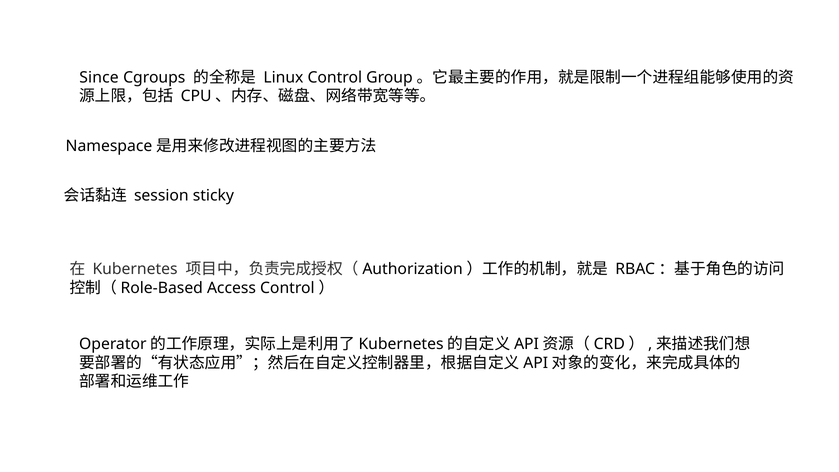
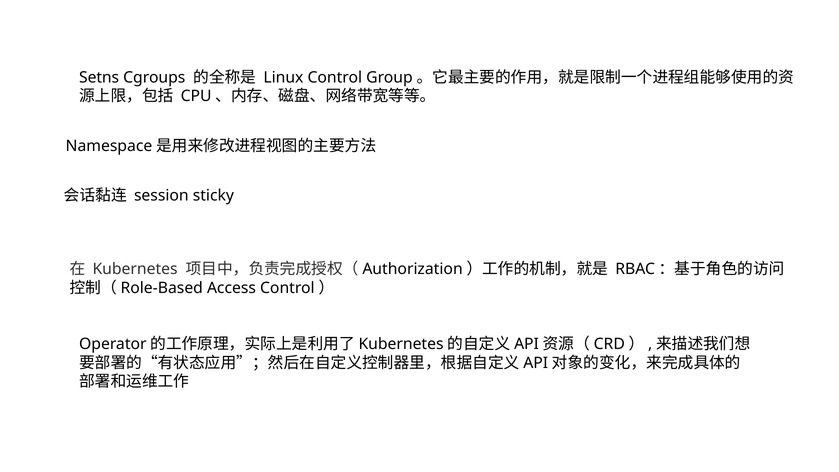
Since: Since -> Setns (99, 77)
